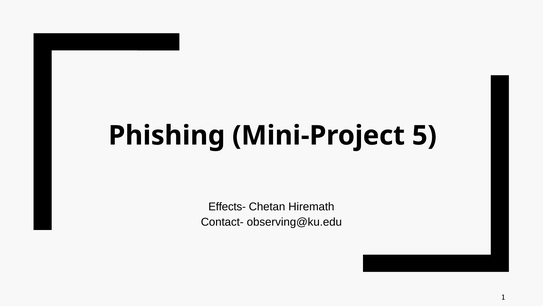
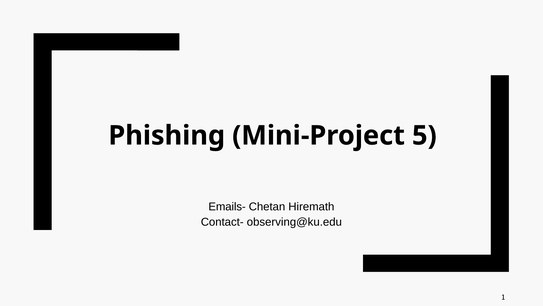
Effects-: Effects- -> Emails- (227, 206)
